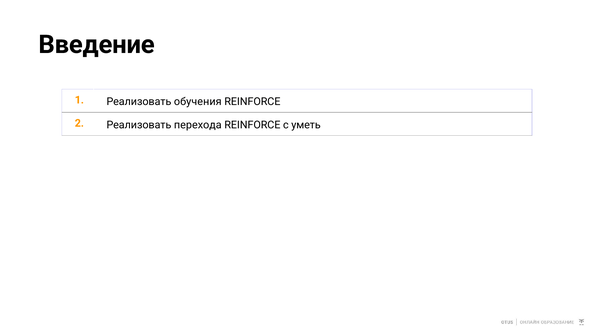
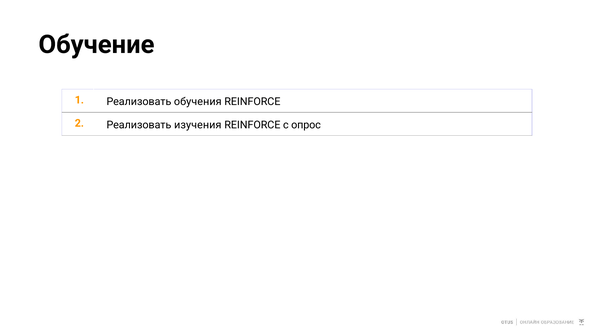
Введение: Введение -> Обучение (96, 45)
перехода: перехода -> изучения (198, 125)
уметь: уметь -> опрос (306, 125)
